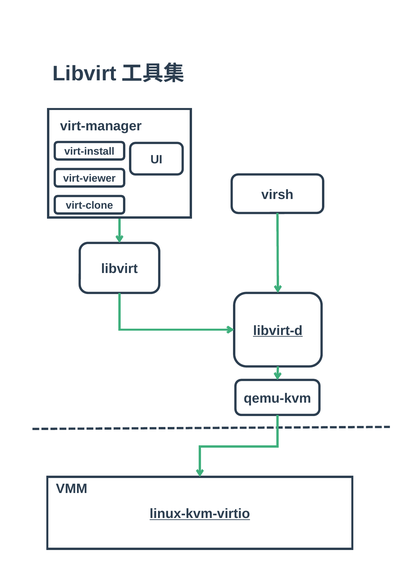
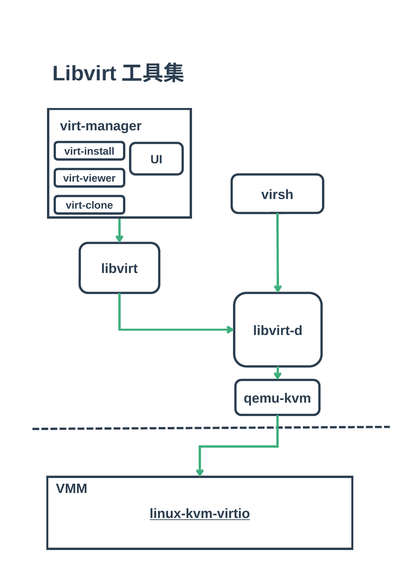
libvirt-d underline: present -> none (278, 331)
